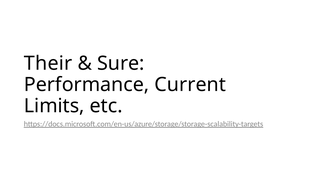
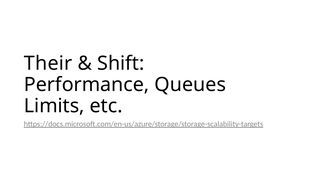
Sure: Sure -> Shift (121, 63)
Current: Current -> Queues (190, 85)
